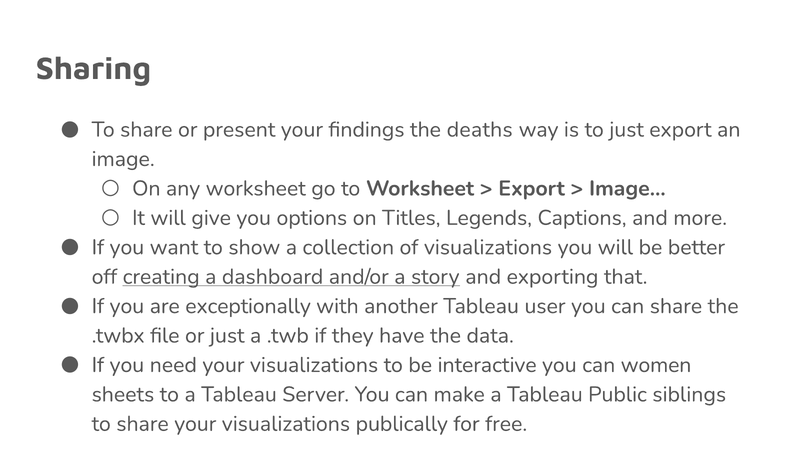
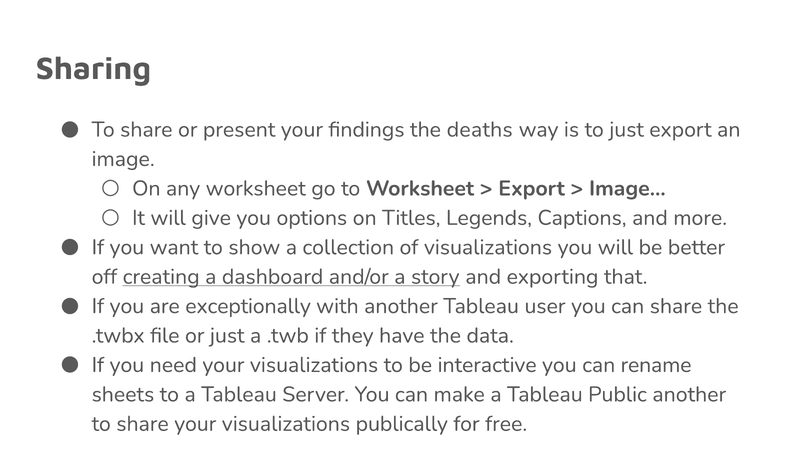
women: women -> rename (656, 365)
Public siblings: siblings -> another (689, 394)
